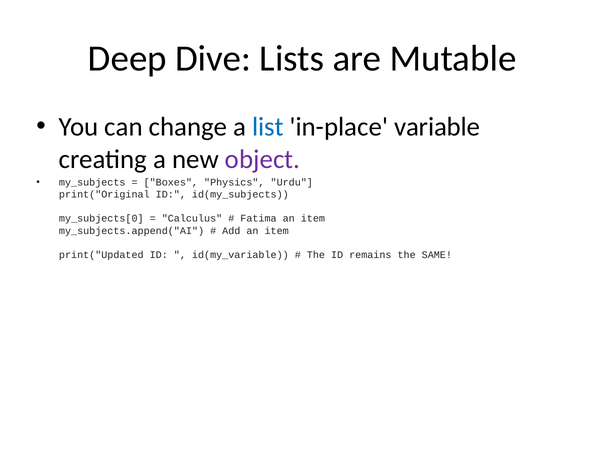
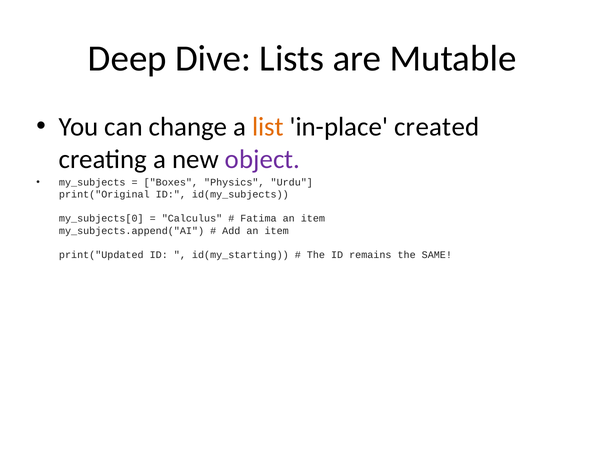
list colour: blue -> orange (268, 127)
variable: variable -> created (437, 127)
id(my_variable: id(my_variable -> id(my_starting (240, 255)
